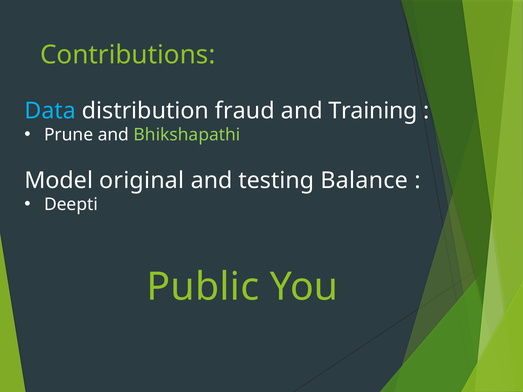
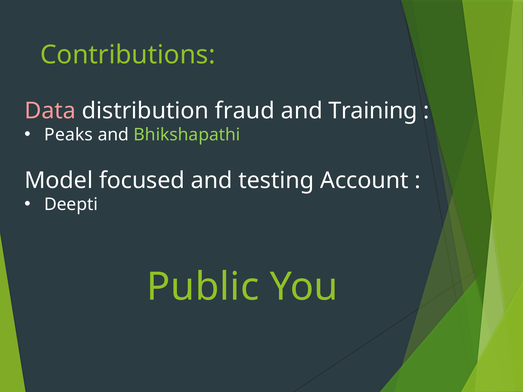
Data colour: light blue -> pink (50, 111)
Prune: Prune -> Peaks (69, 135)
original: original -> focused (142, 181)
Balance: Balance -> Account (364, 181)
